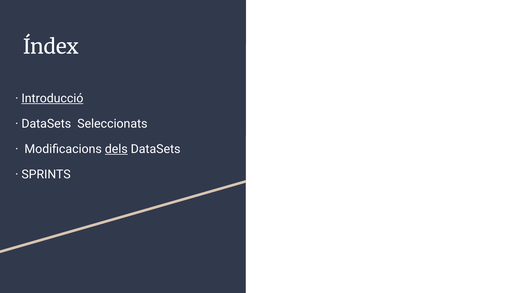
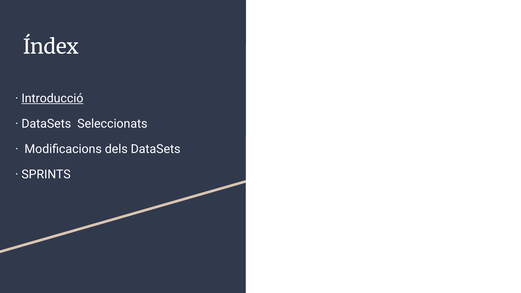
dels underline: present -> none (116, 149)
